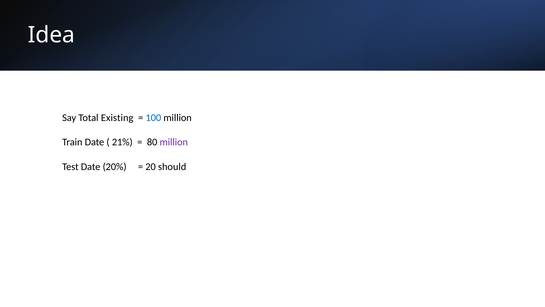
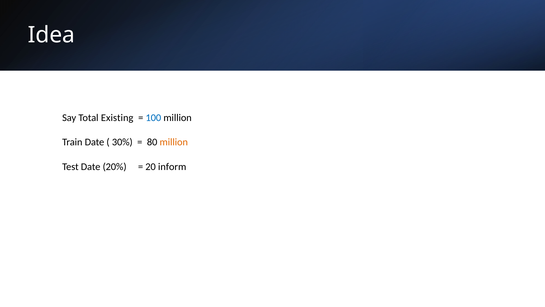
21%: 21% -> 30% (122, 142)
million colour: purple -> orange (174, 142)
should: should -> inform (172, 167)
